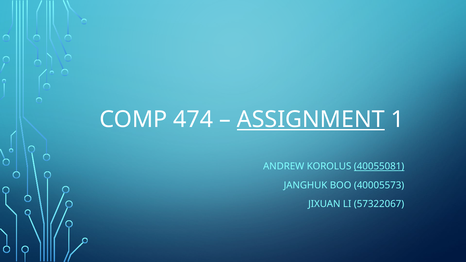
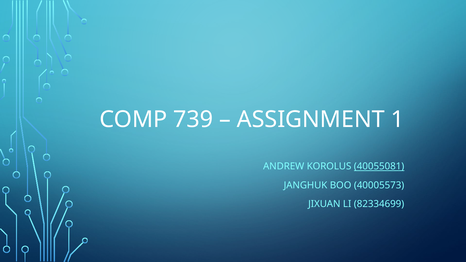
474: 474 -> 739 (193, 120)
ASSIGNMENT underline: present -> none (311, 120)
57322067: 57322067 -> 82334699 (379, 204)
